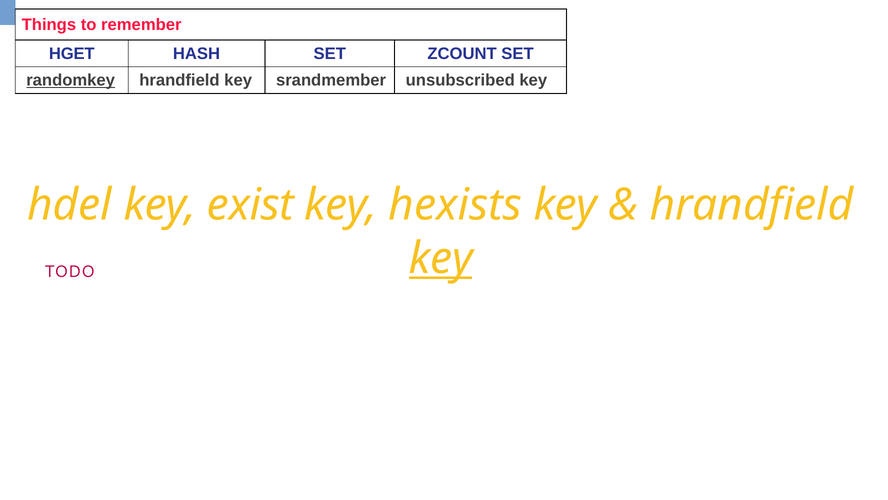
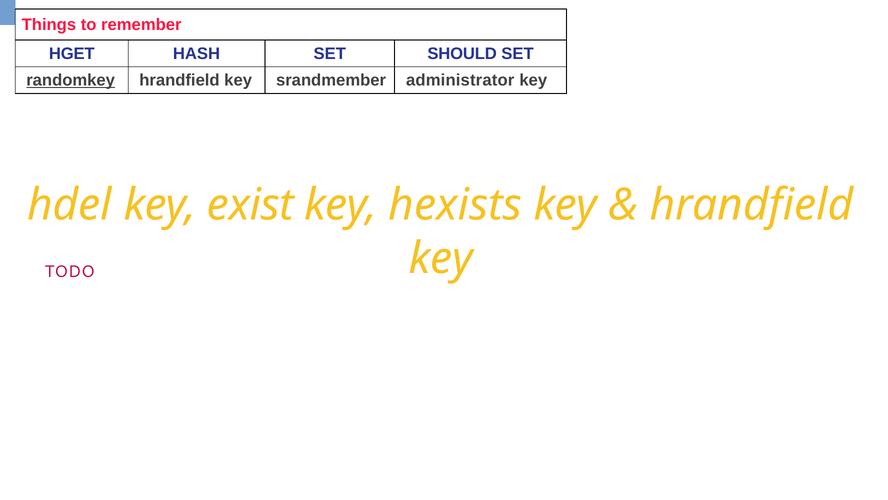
ZCOUNT: ZCOUNT -> SHOULD (462, 54)
unsubscribed: unsubscribed -> administrator (460, 80)
key underline: present -> none (441, 258)
